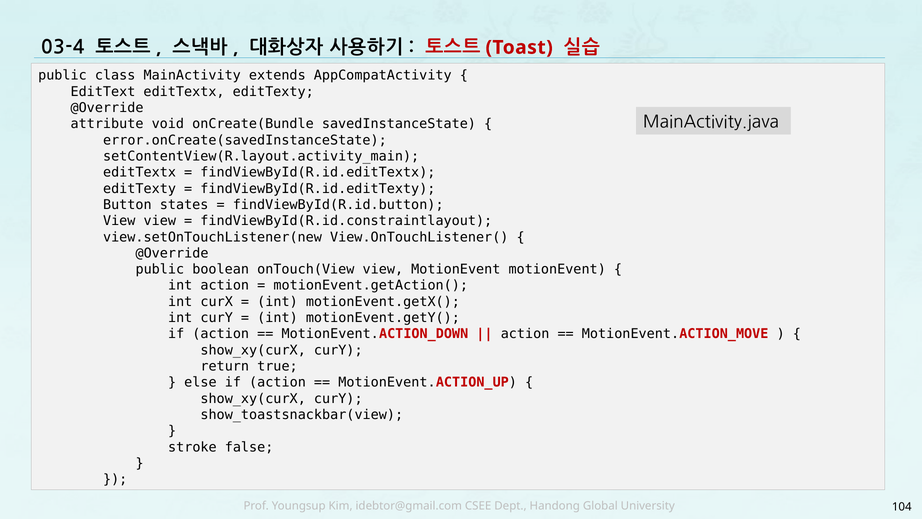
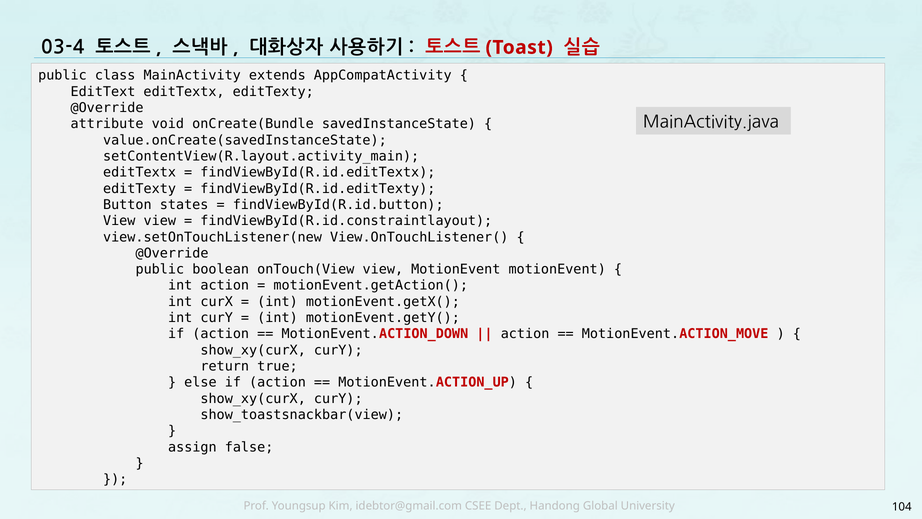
error.onCreate(savedInstanceState: error.onCreate(savedInstanceState -> value.onCreate(savedInstanceState (245, 140)
stroke: stroke -> assign (192, 447)
